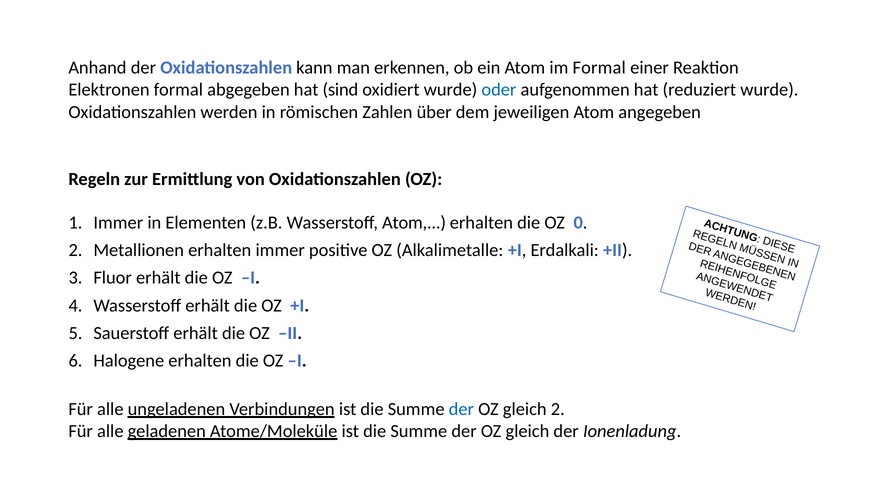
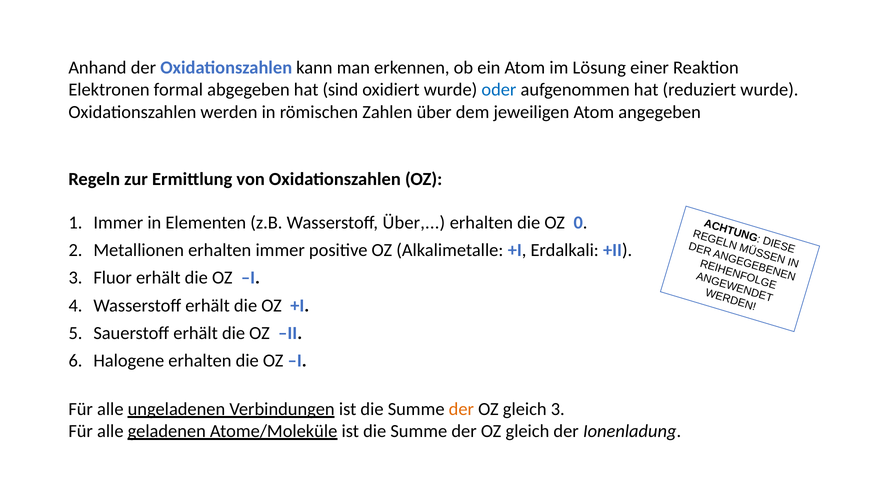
im Formal: Formal -> Lösung (599, 68)
Wasserstoff Atom: Atom -> Über (414, 223)
der colour: blue -> orange (461, 409)
gleich 2: 2 -> 3 (558, 409)
